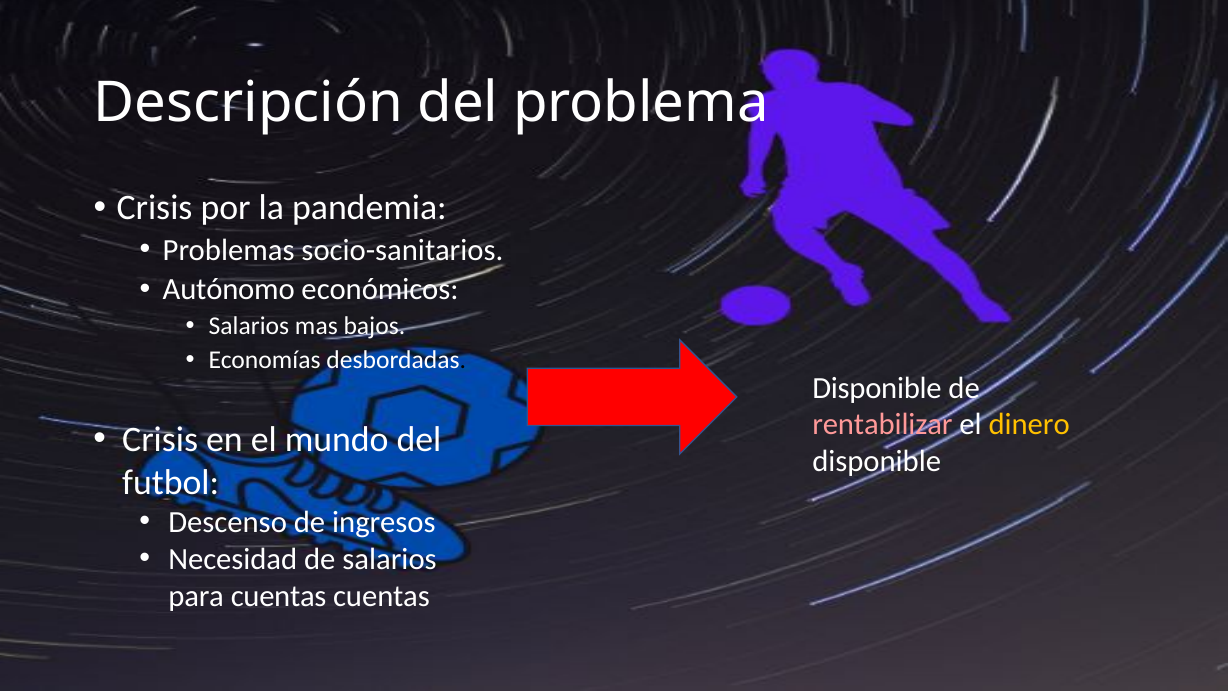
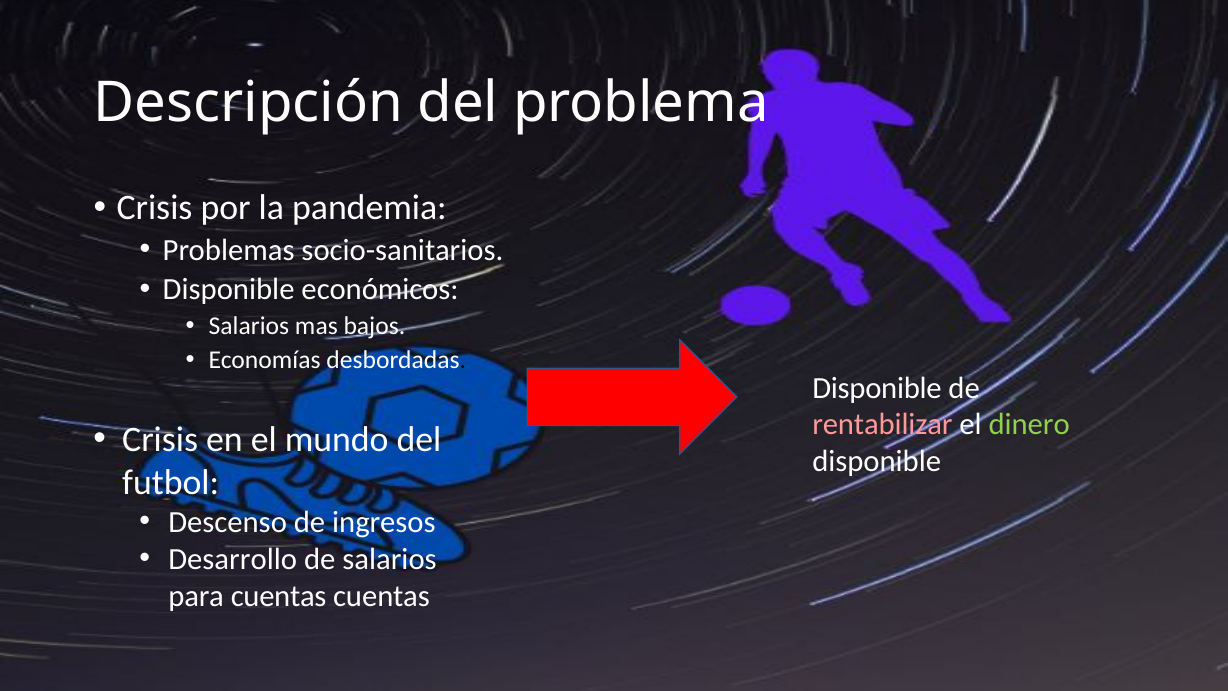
Autónomo: Autónomo -> Disponible (229, 289)
dinero colour: yellow -> light green (1029, 425)
Necesidad: Necesidad -> Desarrollo (233, 559)
